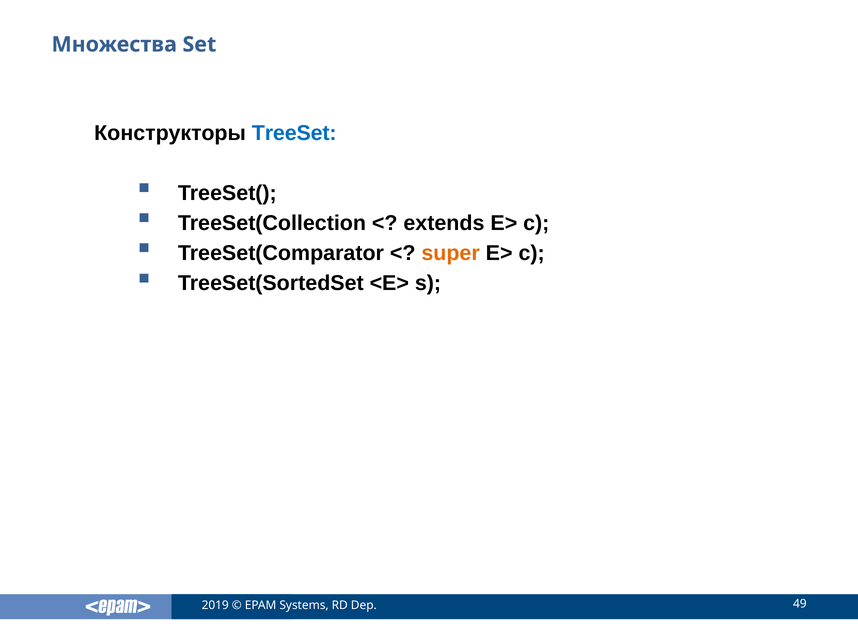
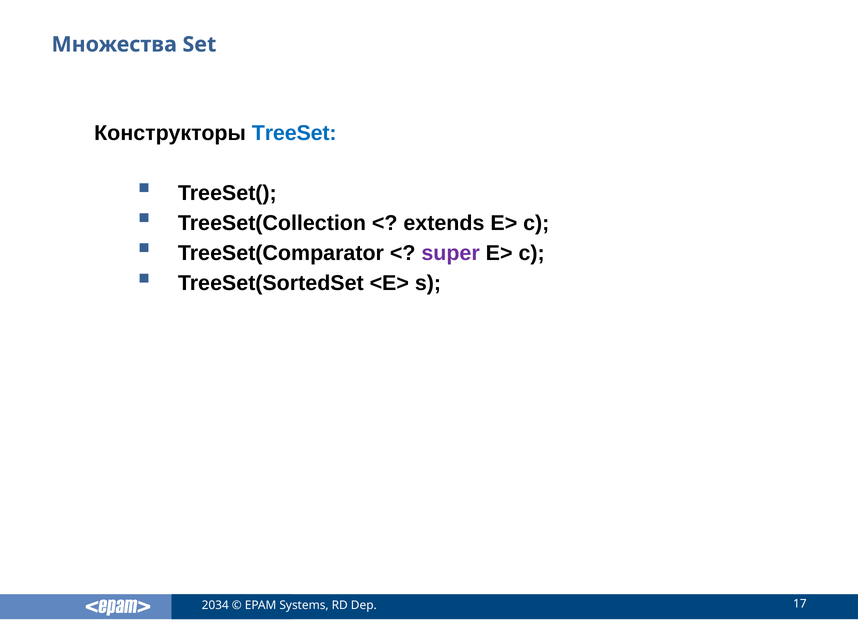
super colour: orange -> purple (451, 253)
2019: 2019 -> 2034 (215, 605)
49: 49 -> 17 (800, 603)
